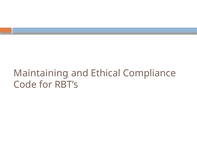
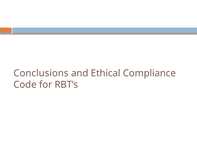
Maintaining: Maintaining -> Conclusions (41, 73)
